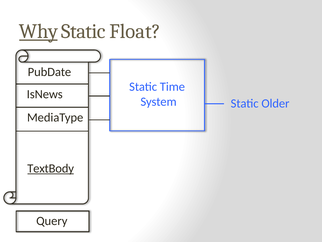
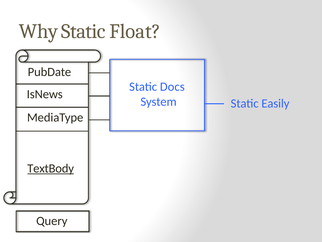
Why underline: present -> none (39, 31)
Time: Time -> Docs (172, 87)
Older: Older -> Easily (275, 103)
